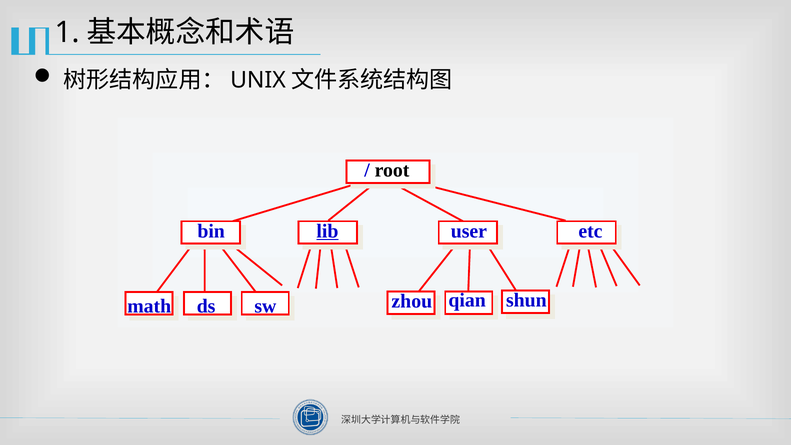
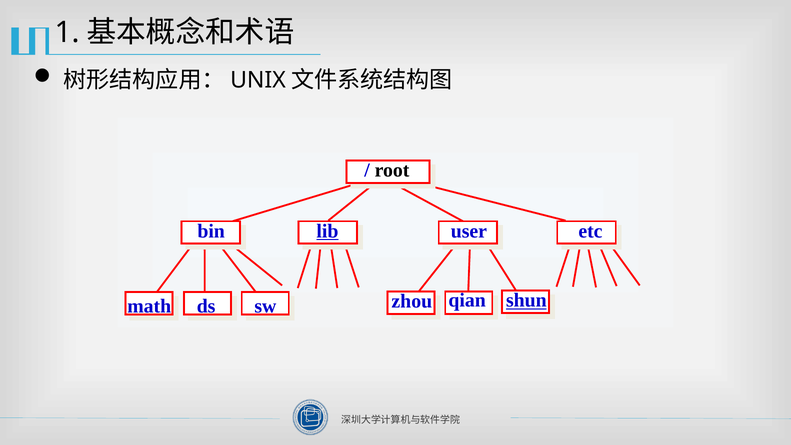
shun underline: none -> present (526, 300)
